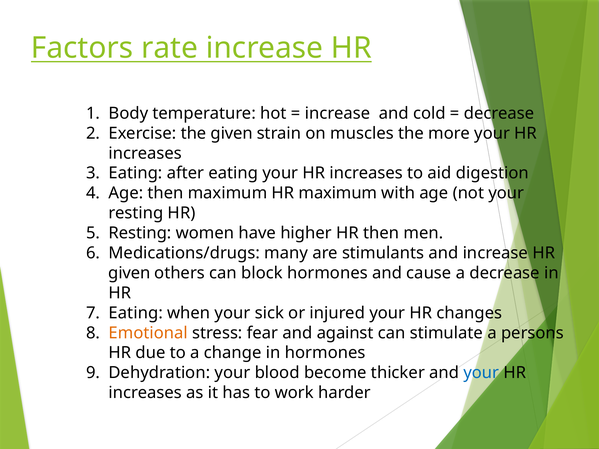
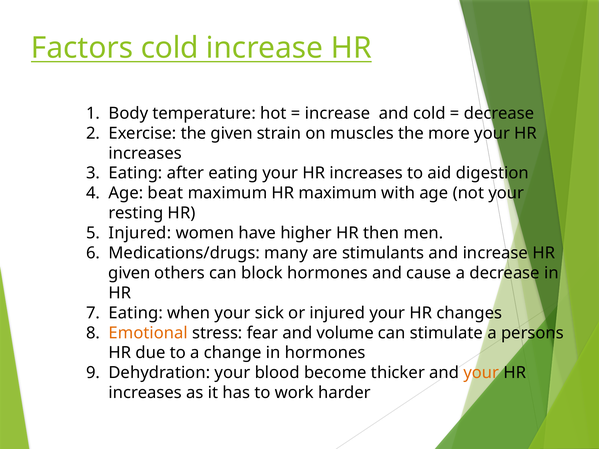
Factors rate: rate -> cold (170, 48)
Age then: then -> beat (165, 193)
Resting: Resting -> Injured (140, 233)
against: against -> volume (345, 333)
your colour: blue -> orange (481, 373)
